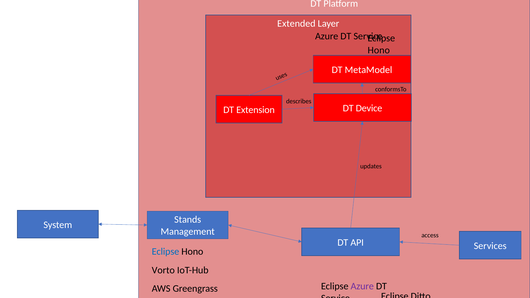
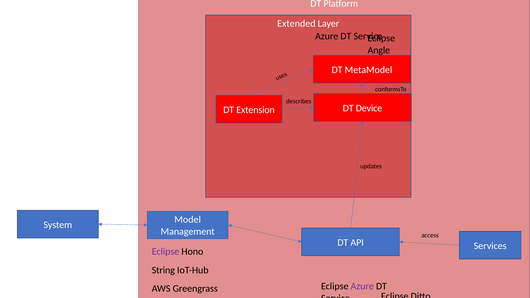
Hono: Hono -> Angle (379, 50)
Stands: Stands -> Model (188, 220)
Eclipse colour: blue -> purple (165, 252)
Vorto: Vorto -> String (163, 270)
